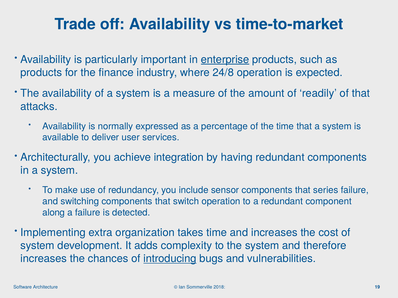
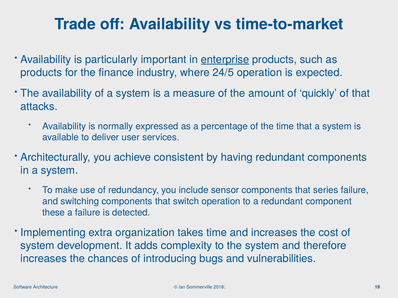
24/8: 24/8 -> 24/5 (223, 73)
readily: readily -> quickly (318, 94)
integration: integration -> consistent (179, 158)
along: along -> these (54, 213)
introducing underline: present -> none (170, 259)
